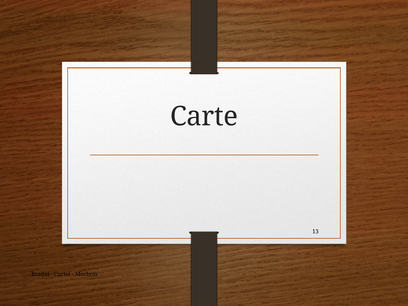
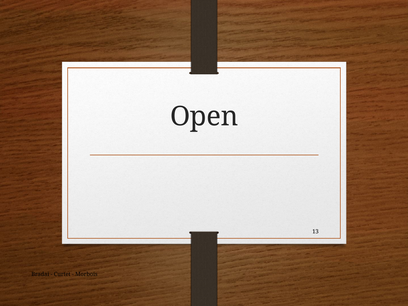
Carte: Carte -> Open (204, 116)
